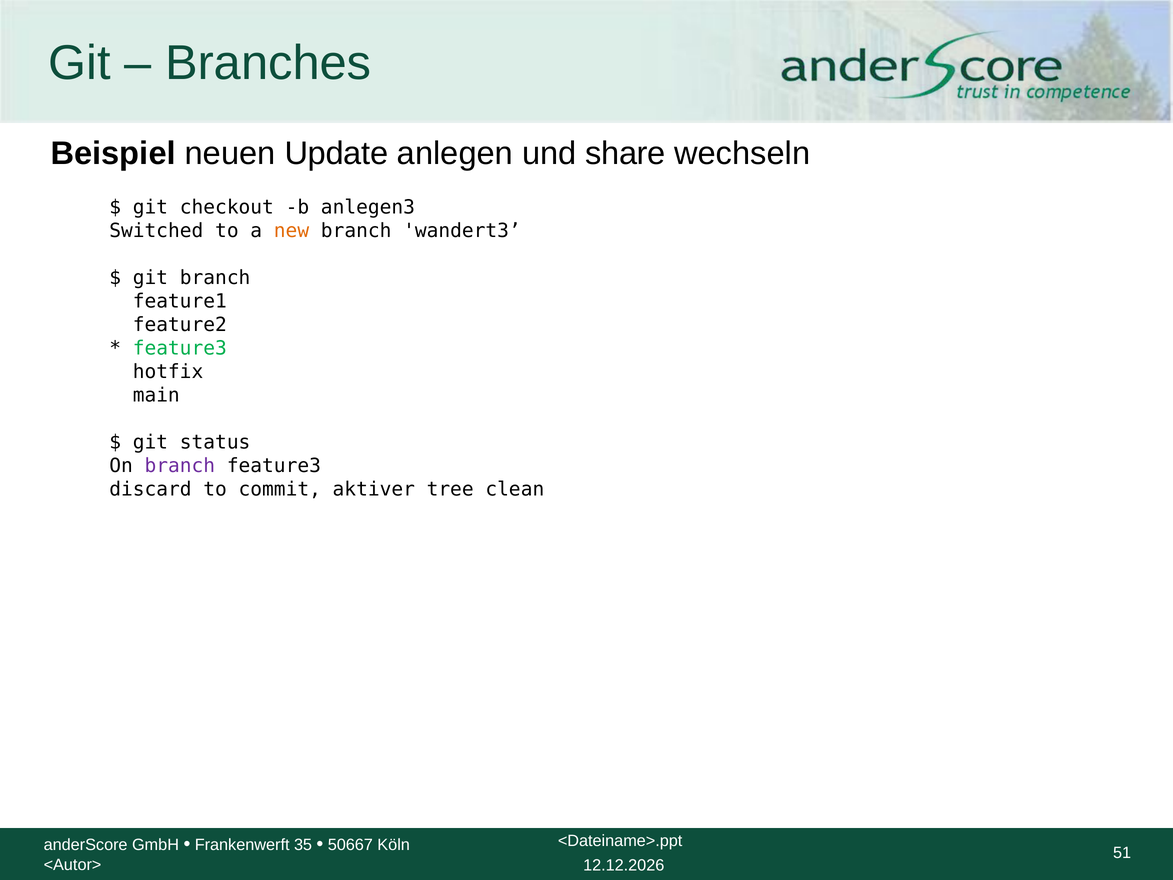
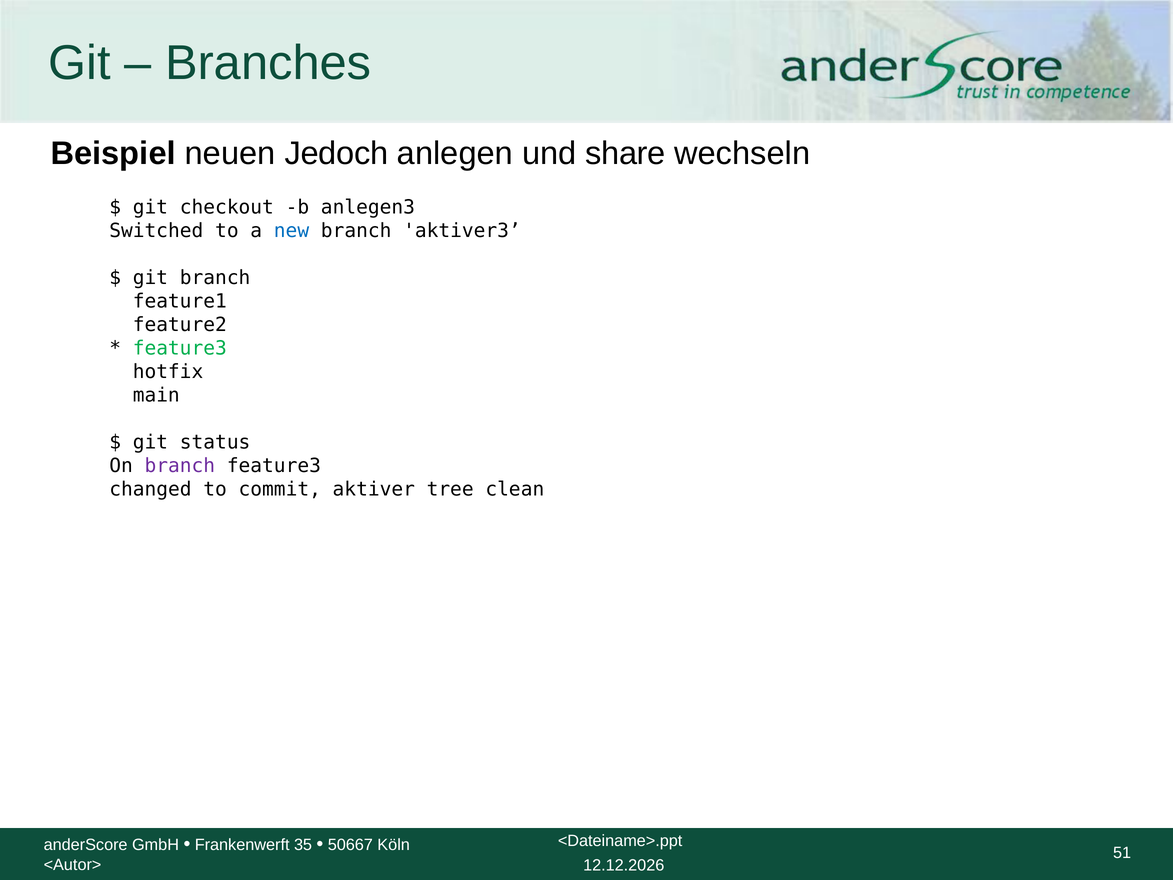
Update: Update -> Jedoch (336, 154)
new colour: orange -> blue (291, 231)
wandert3: wandert3 -> aktiver3 (462, 231)
discard: discard -> changed (150, 489)
